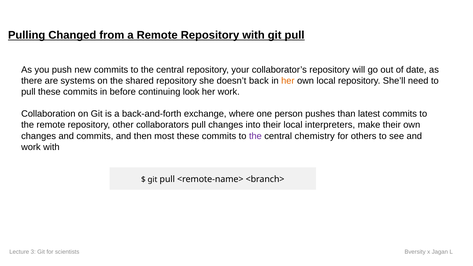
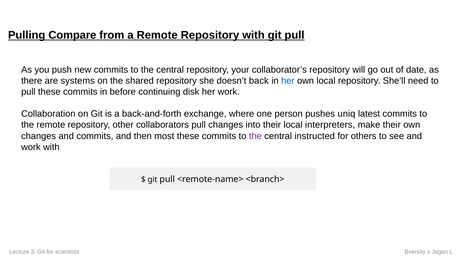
Changed: Changed -> Compare (72, 35)
her colour: orange -> blue (288, 81)
look: look -> disk (191, 92)
than: than -> uniq (346, 114)
chemistry: chemistry -> instructed (315, 136)
